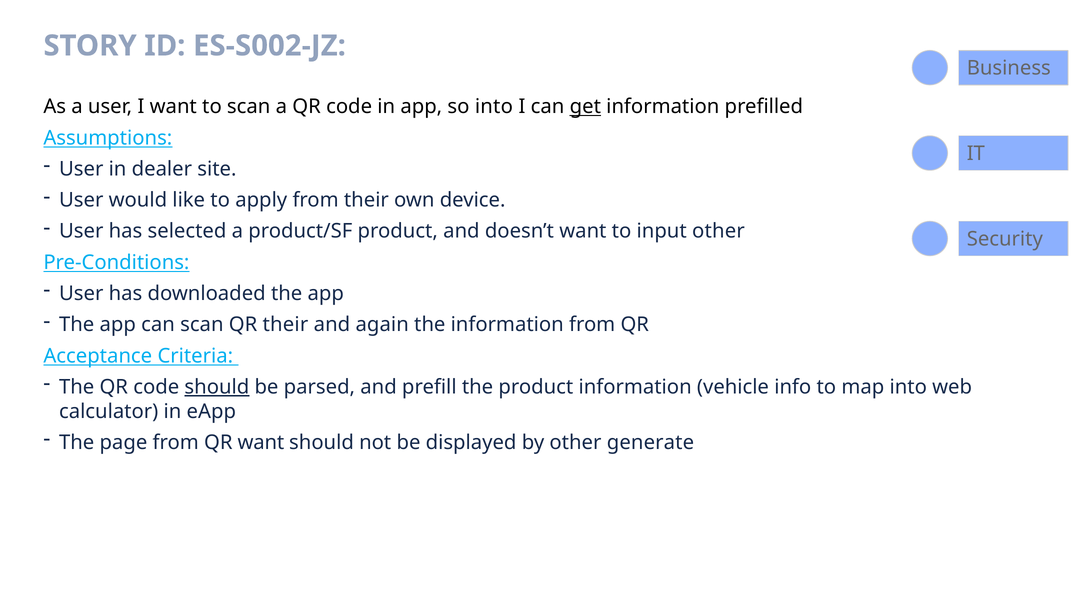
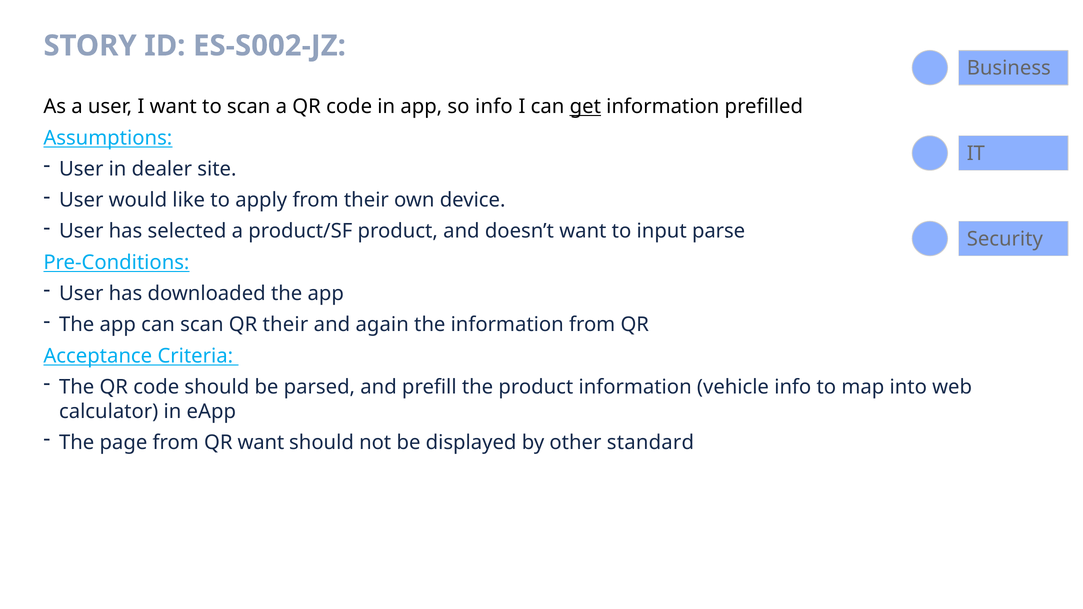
so into: into -> info (494, 107)
input other: other -> parse (719, 231)
should underline: present -> none (217, 387)
generate: generate -> standard (650, 443)
